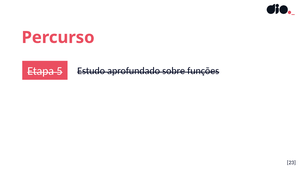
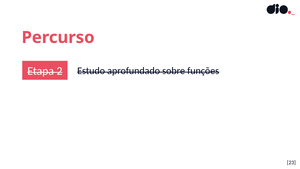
5: 5 -> 2 (59, 71)
